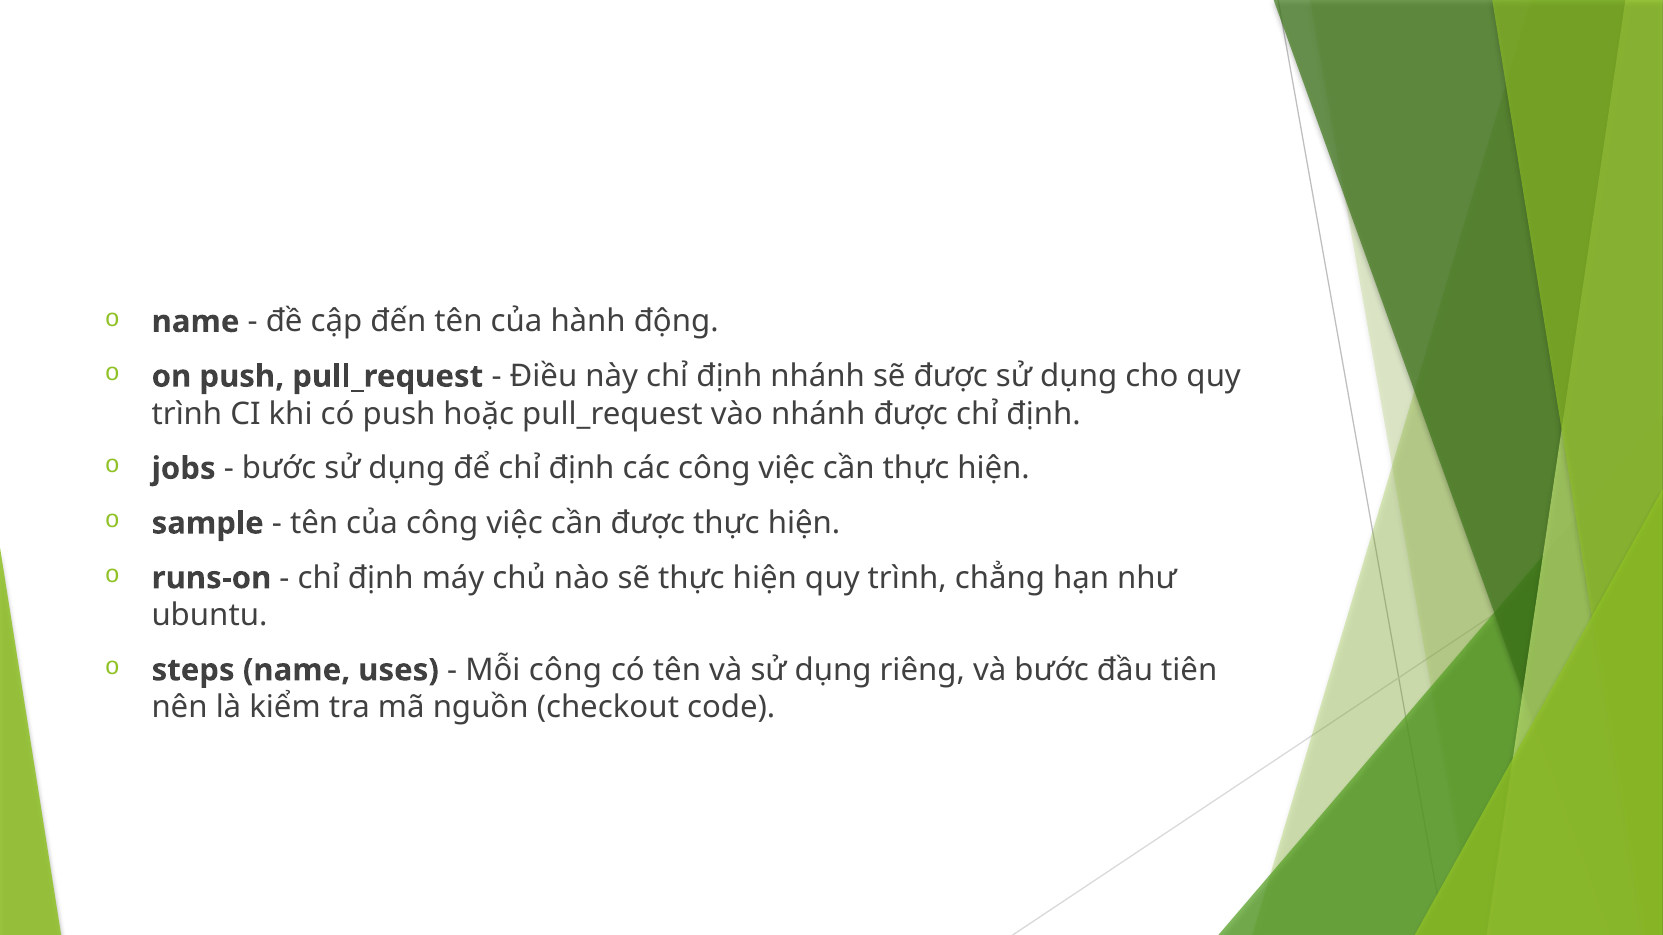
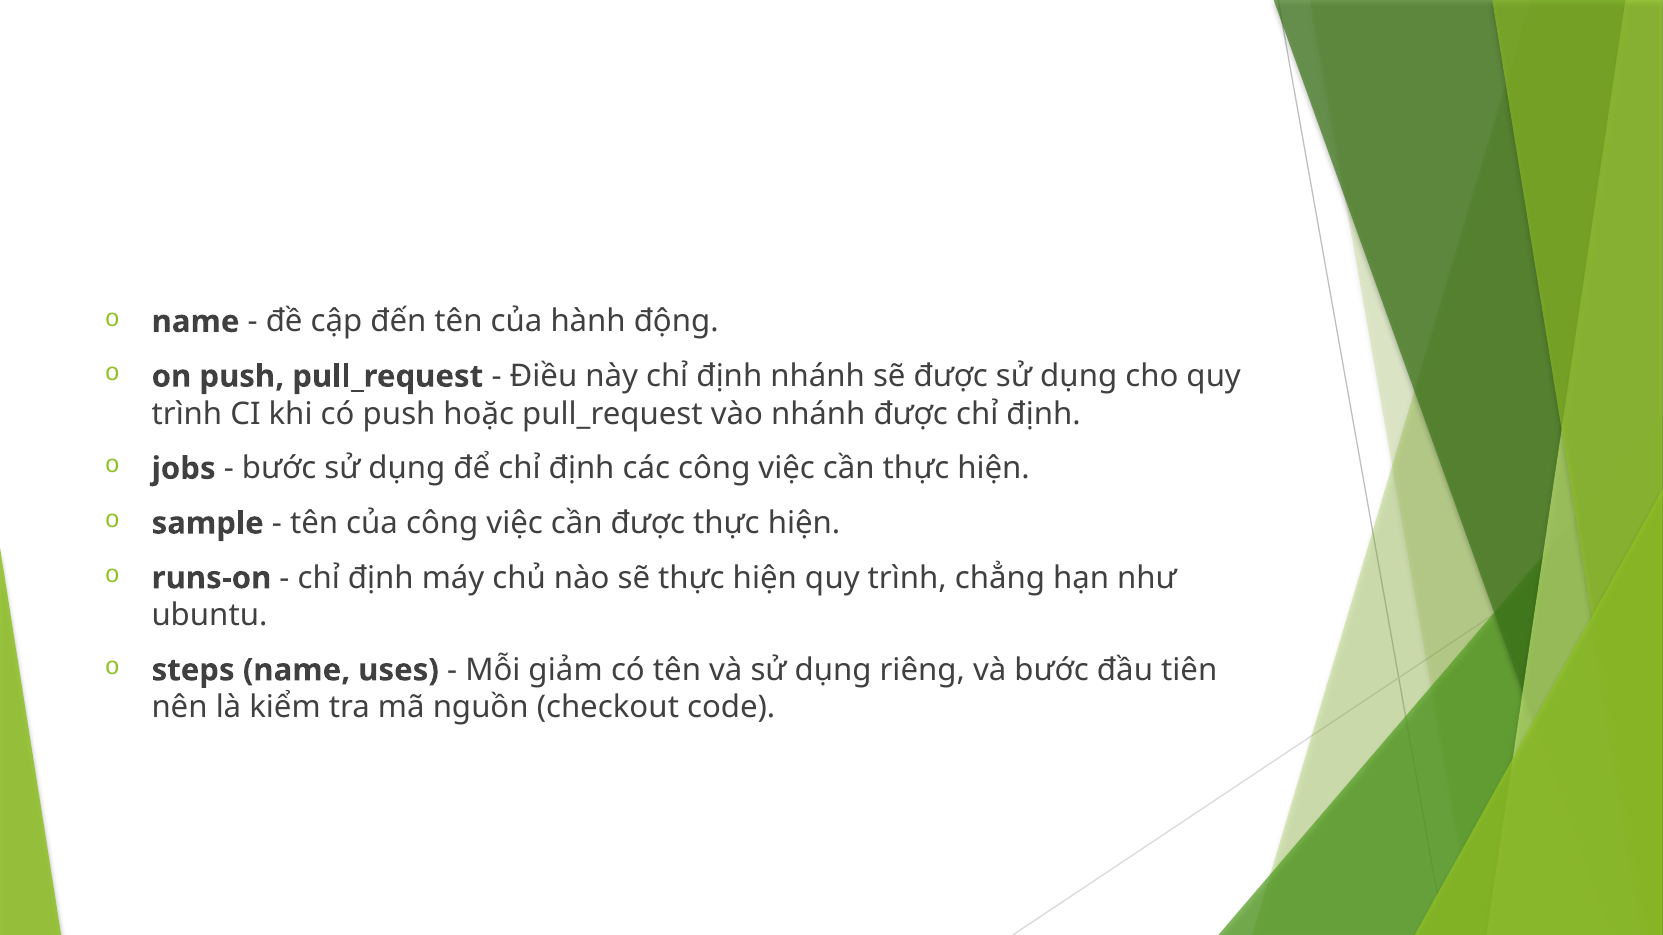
Mỗi công: công -> giảm (566, 670)
